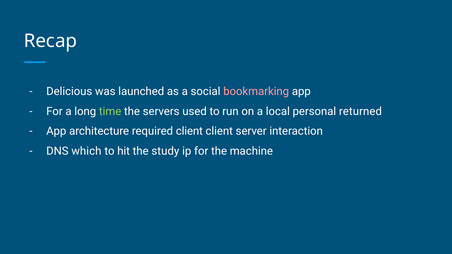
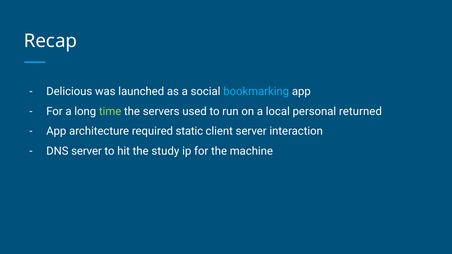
bookmarking colour: pink -> light blue (256, 92)
required client: client -> static (189, 131)
DNS which: which -> server (86, 151)
